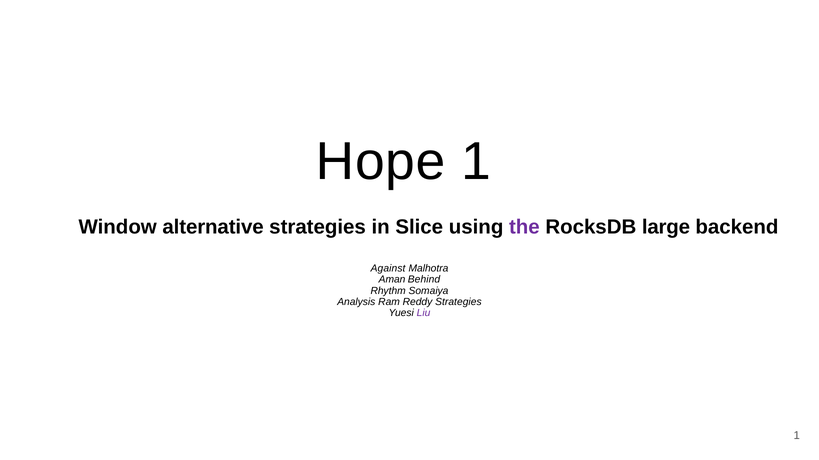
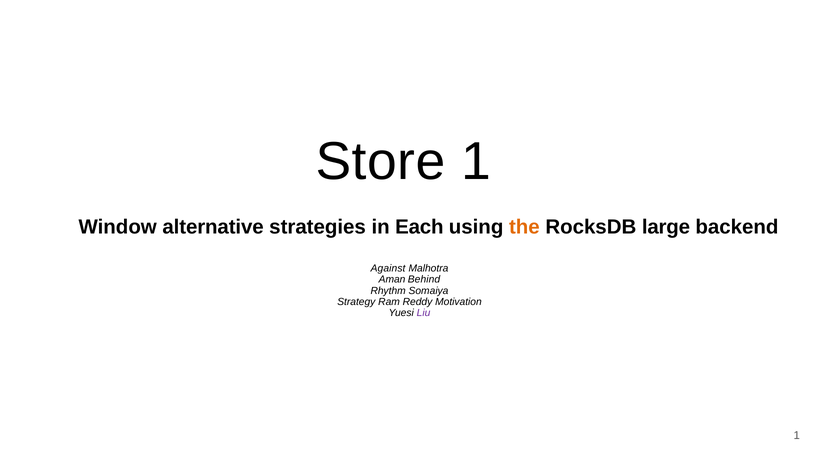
Hope: Hope -> Store (381, 162)
Slice: Slice -> Each (419, 227)
the colour: purple -> orange (524, 227)
Analysis: Analysis -> Strategy (356, 302)
Reddy Strategies: Strategies -> Motivation (458, 302)
